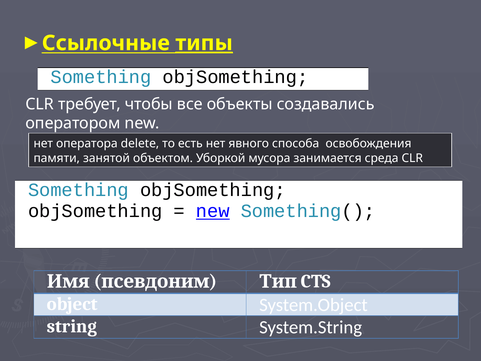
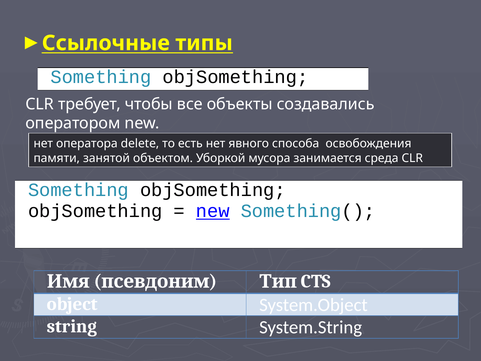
типы underline: present -> none (204, 43)
